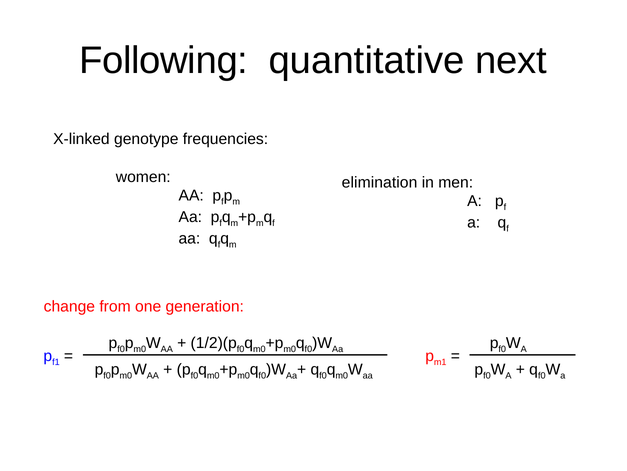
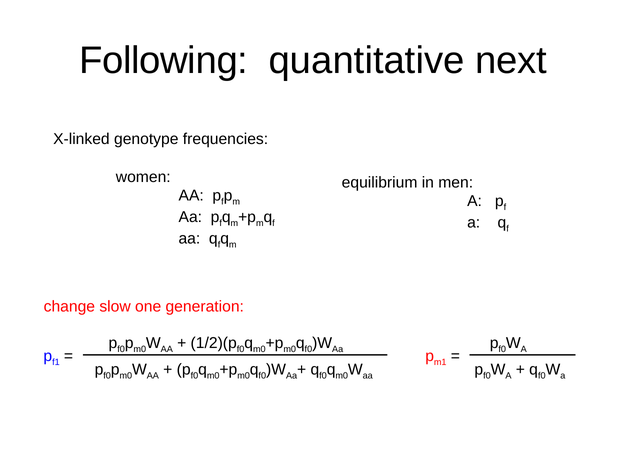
elimination: elimination -> equilibrium (380, 182)
from: from -> slow (115, 306)
